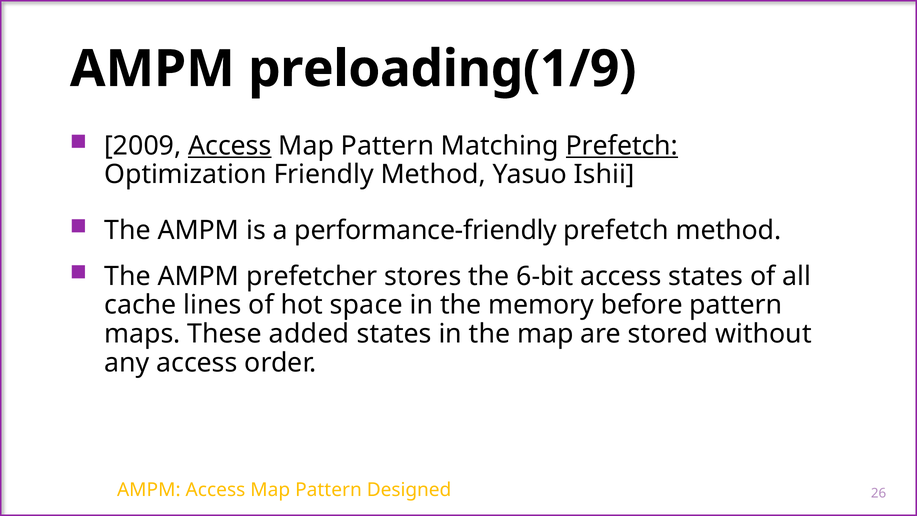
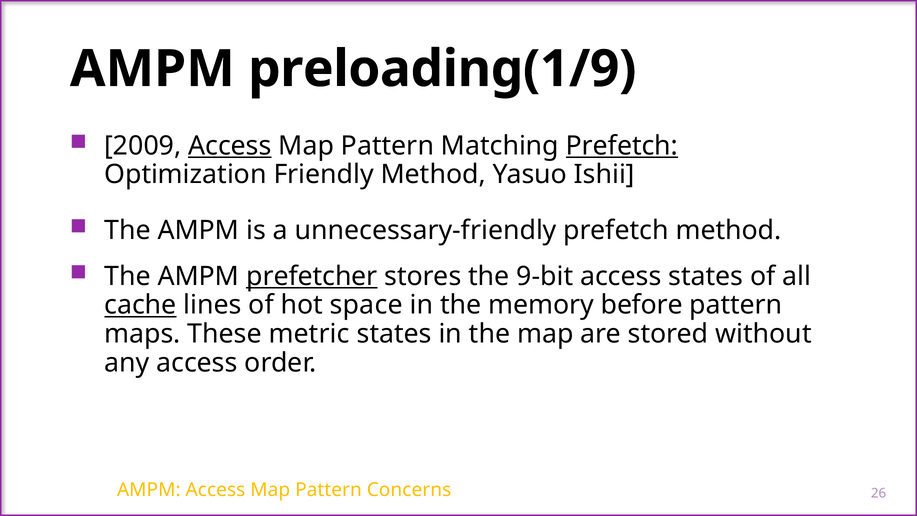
performance-friendly: performance-friendly -> unnecessary-friendly (426, 230)
prefetcher underline: none -> present (312, 276)
6-bit: 6-bit -> 9-bit (545, 276)
cache underline: none -> present (140, 305)
added: added -> metric (309, 334)
Designed: Designed -> Concerns (409, 490)
